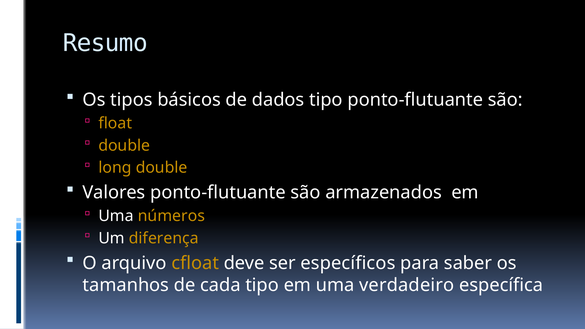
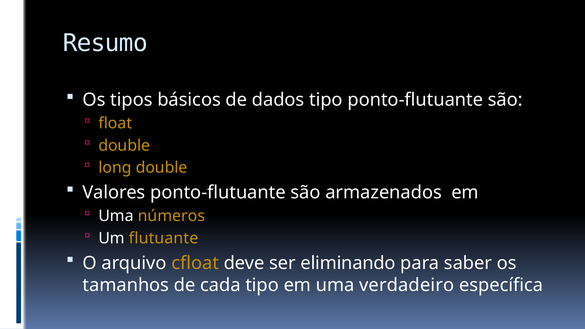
diferença: diferença -> flutuante (164, 238)
específicos: específicos -> eliminando (348, 263)
